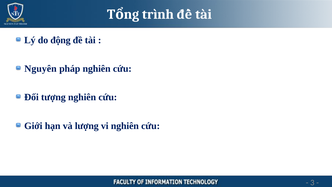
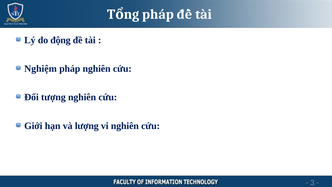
trình: trình -> pháp (158, 14)
Nguyên: Nguyên -> Nghiệm (41, 69)
